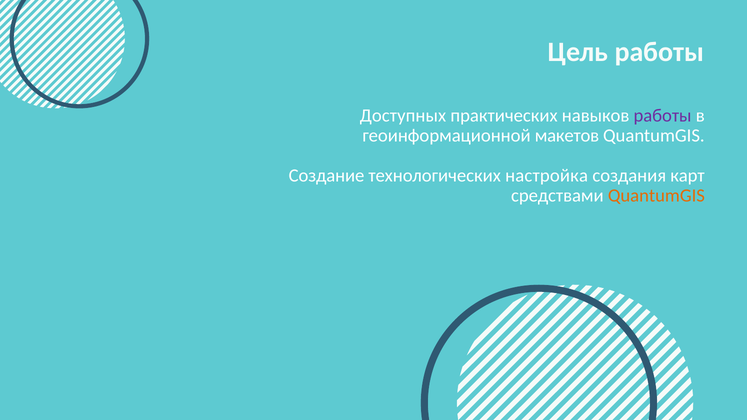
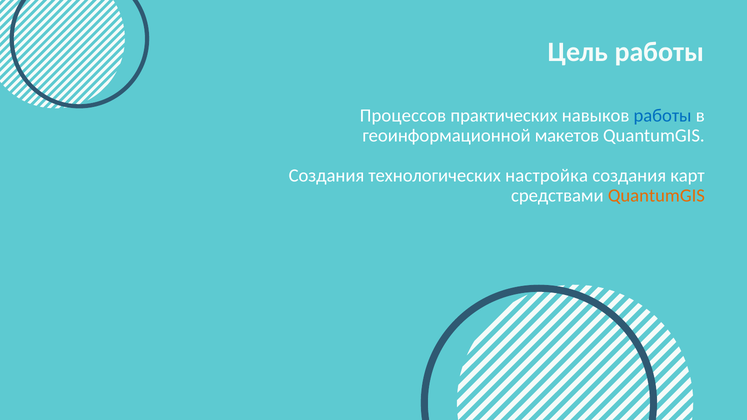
Доступных: Доступных -> Процессов (403, 116)
работы colour: purple -> blue (663, 116)
Создание: Создание -> Создания (326, 176)
